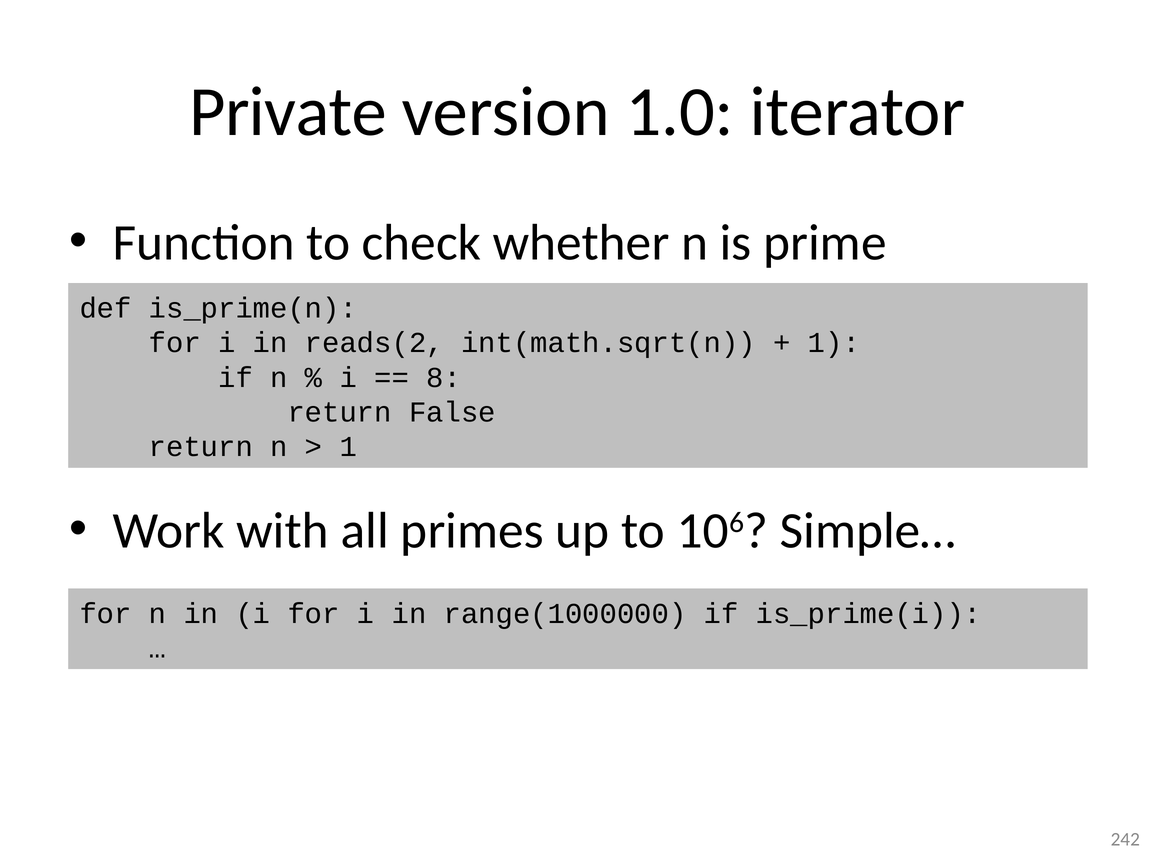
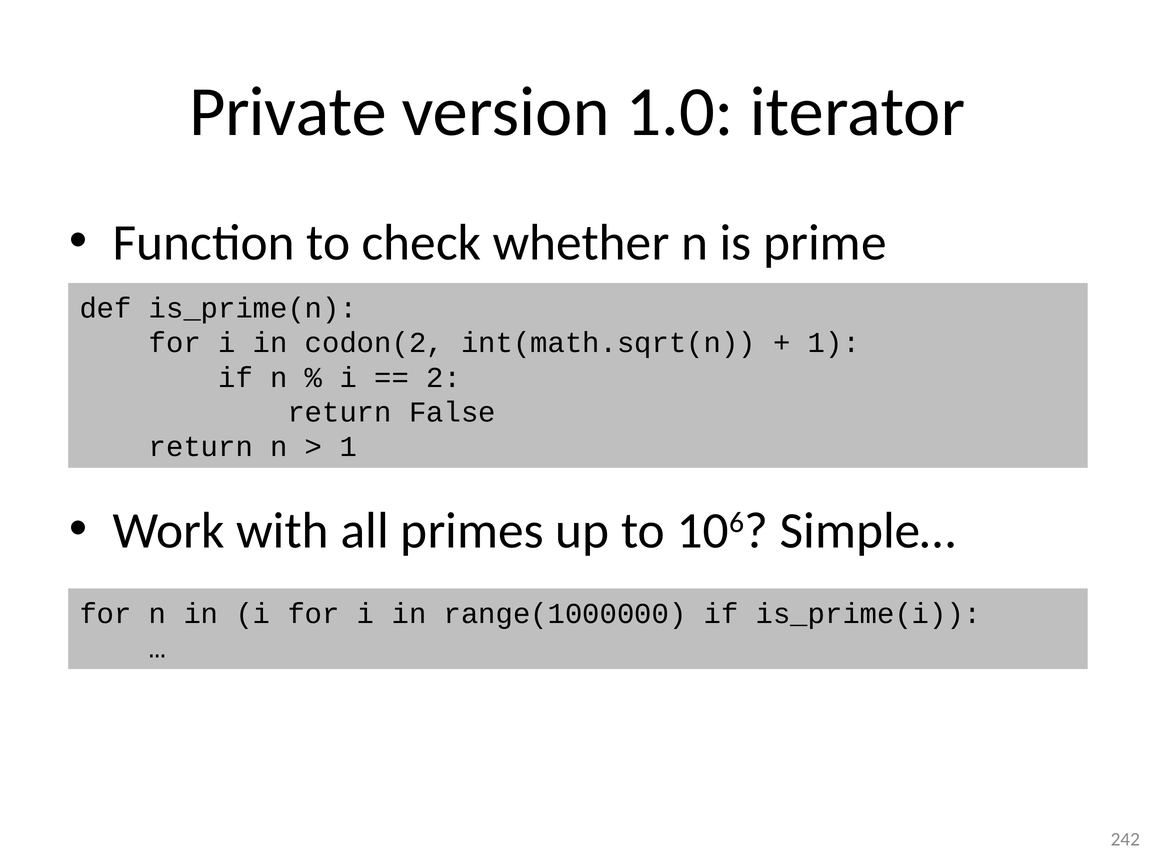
reads(2: reads(2 -> codon(2 (374, 343)
8: 8 -> 2 (444, 377)
